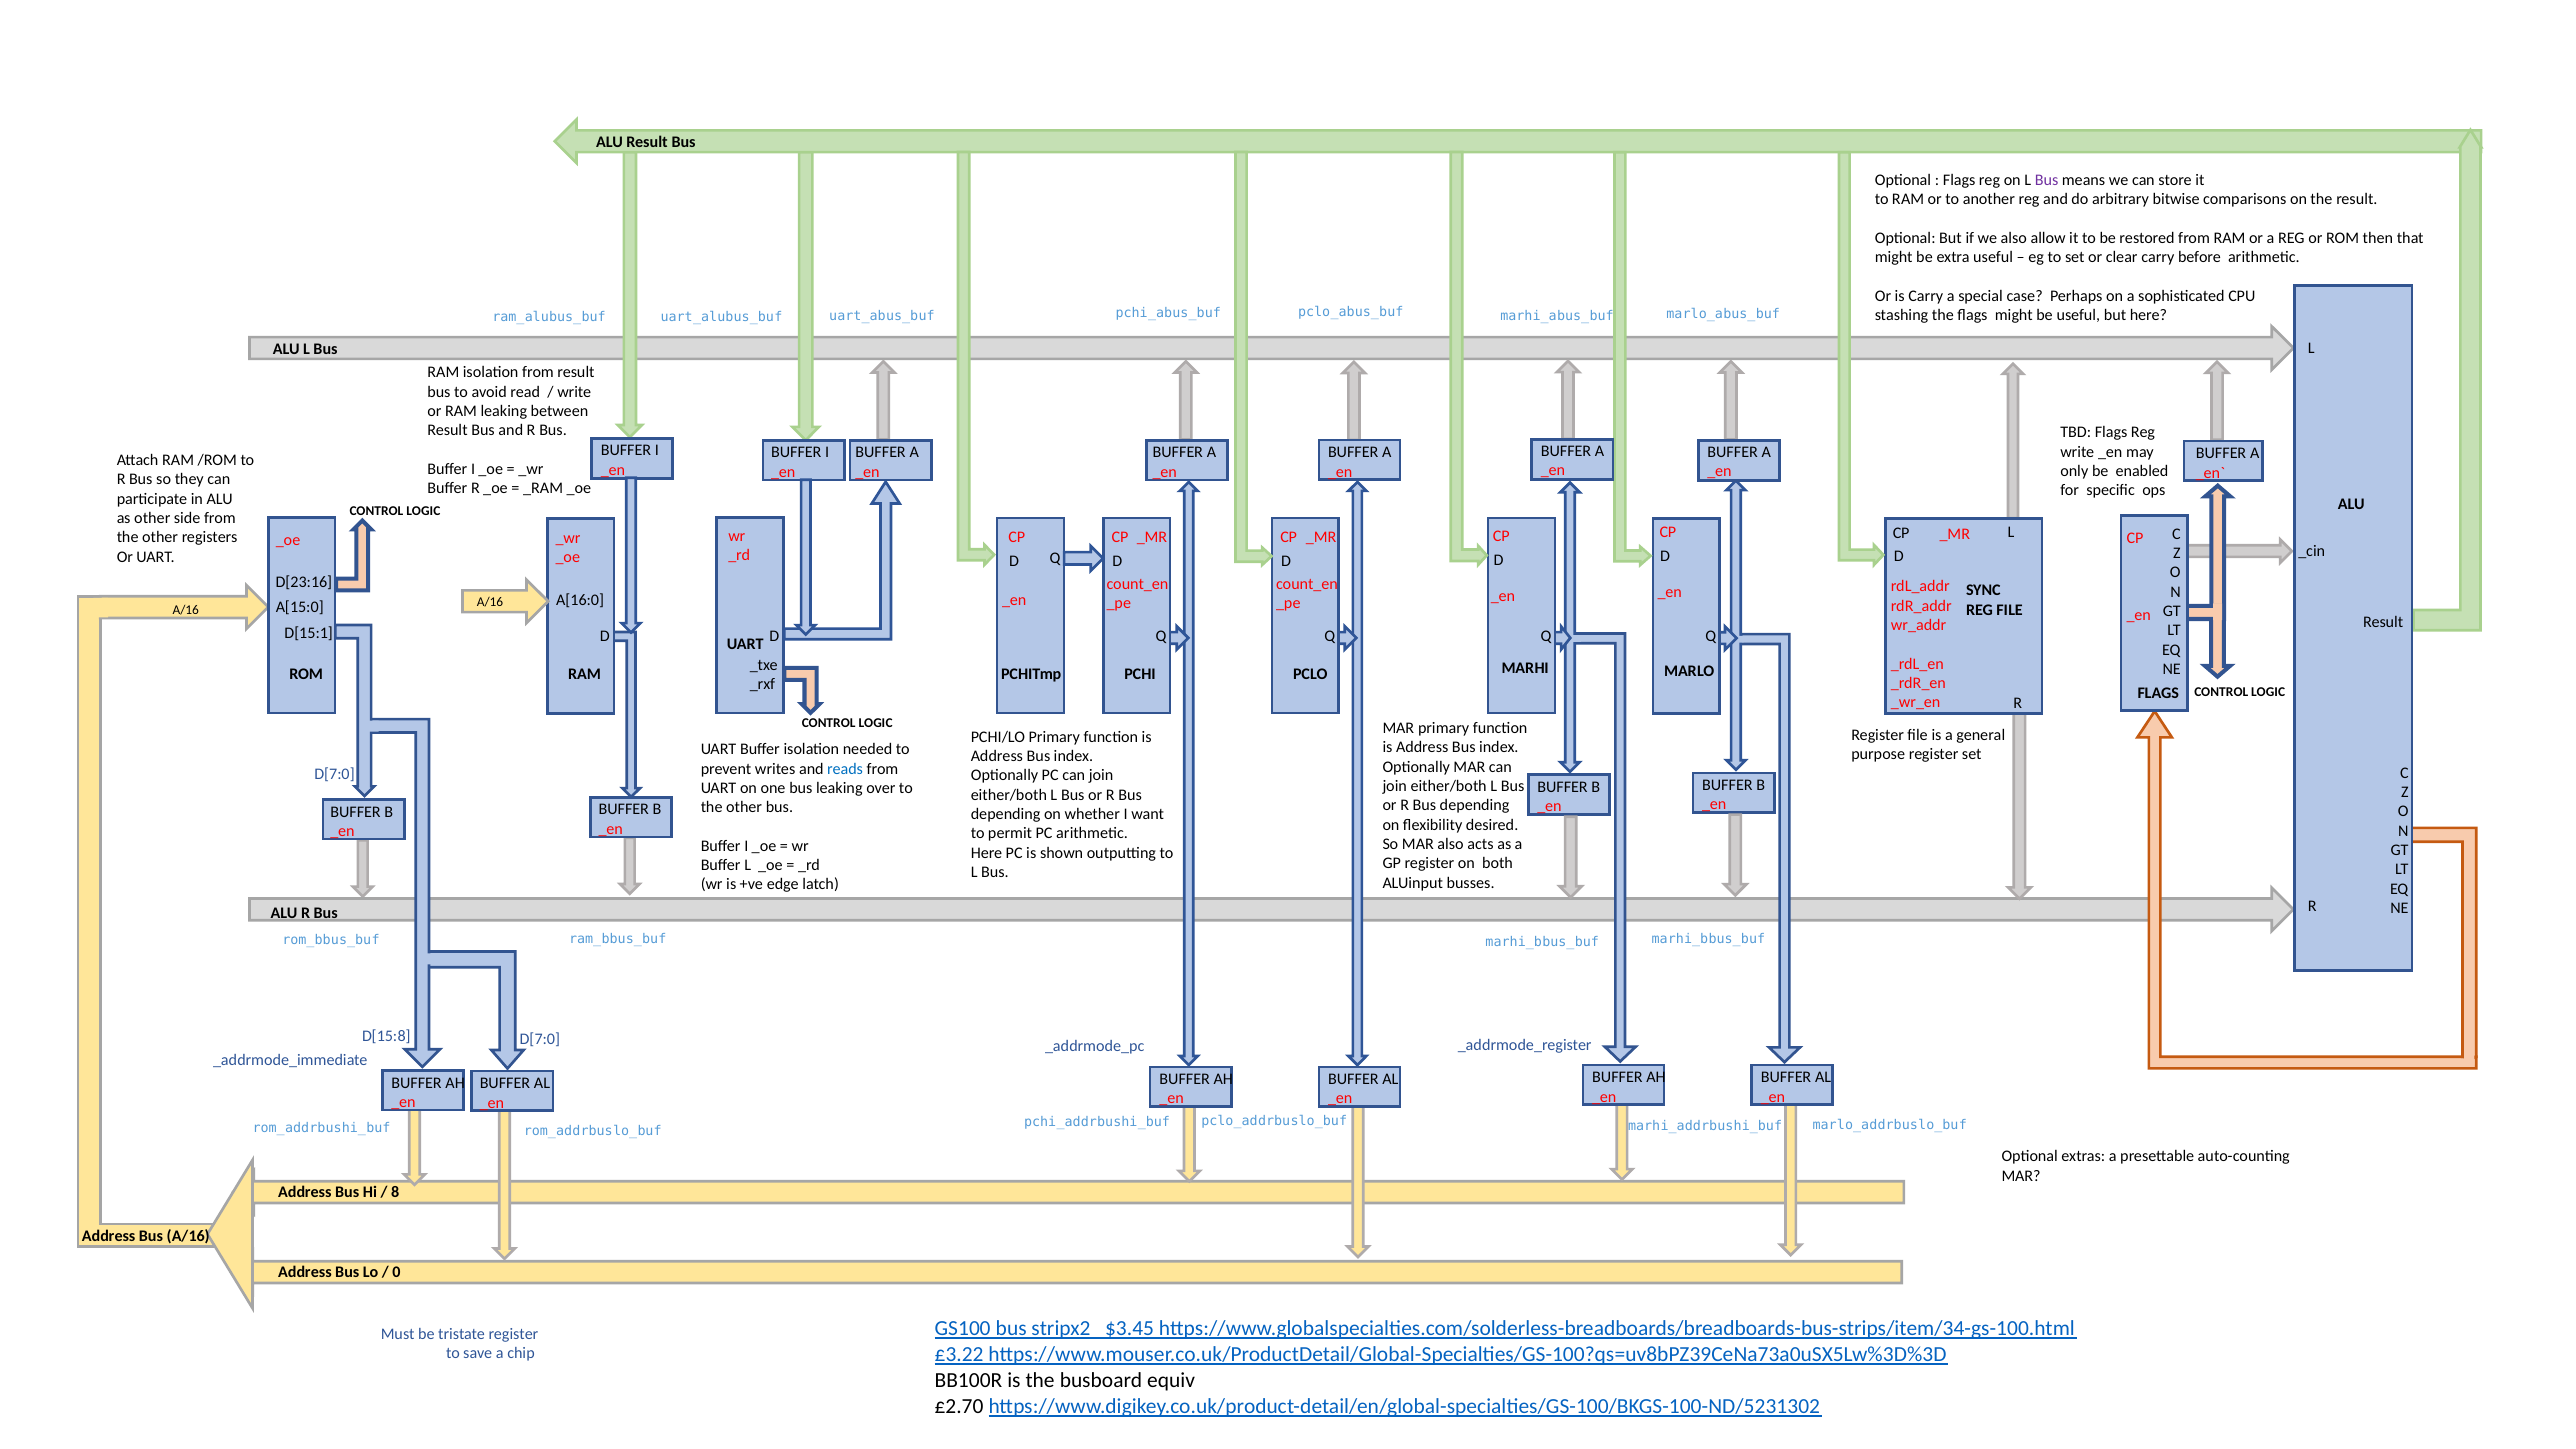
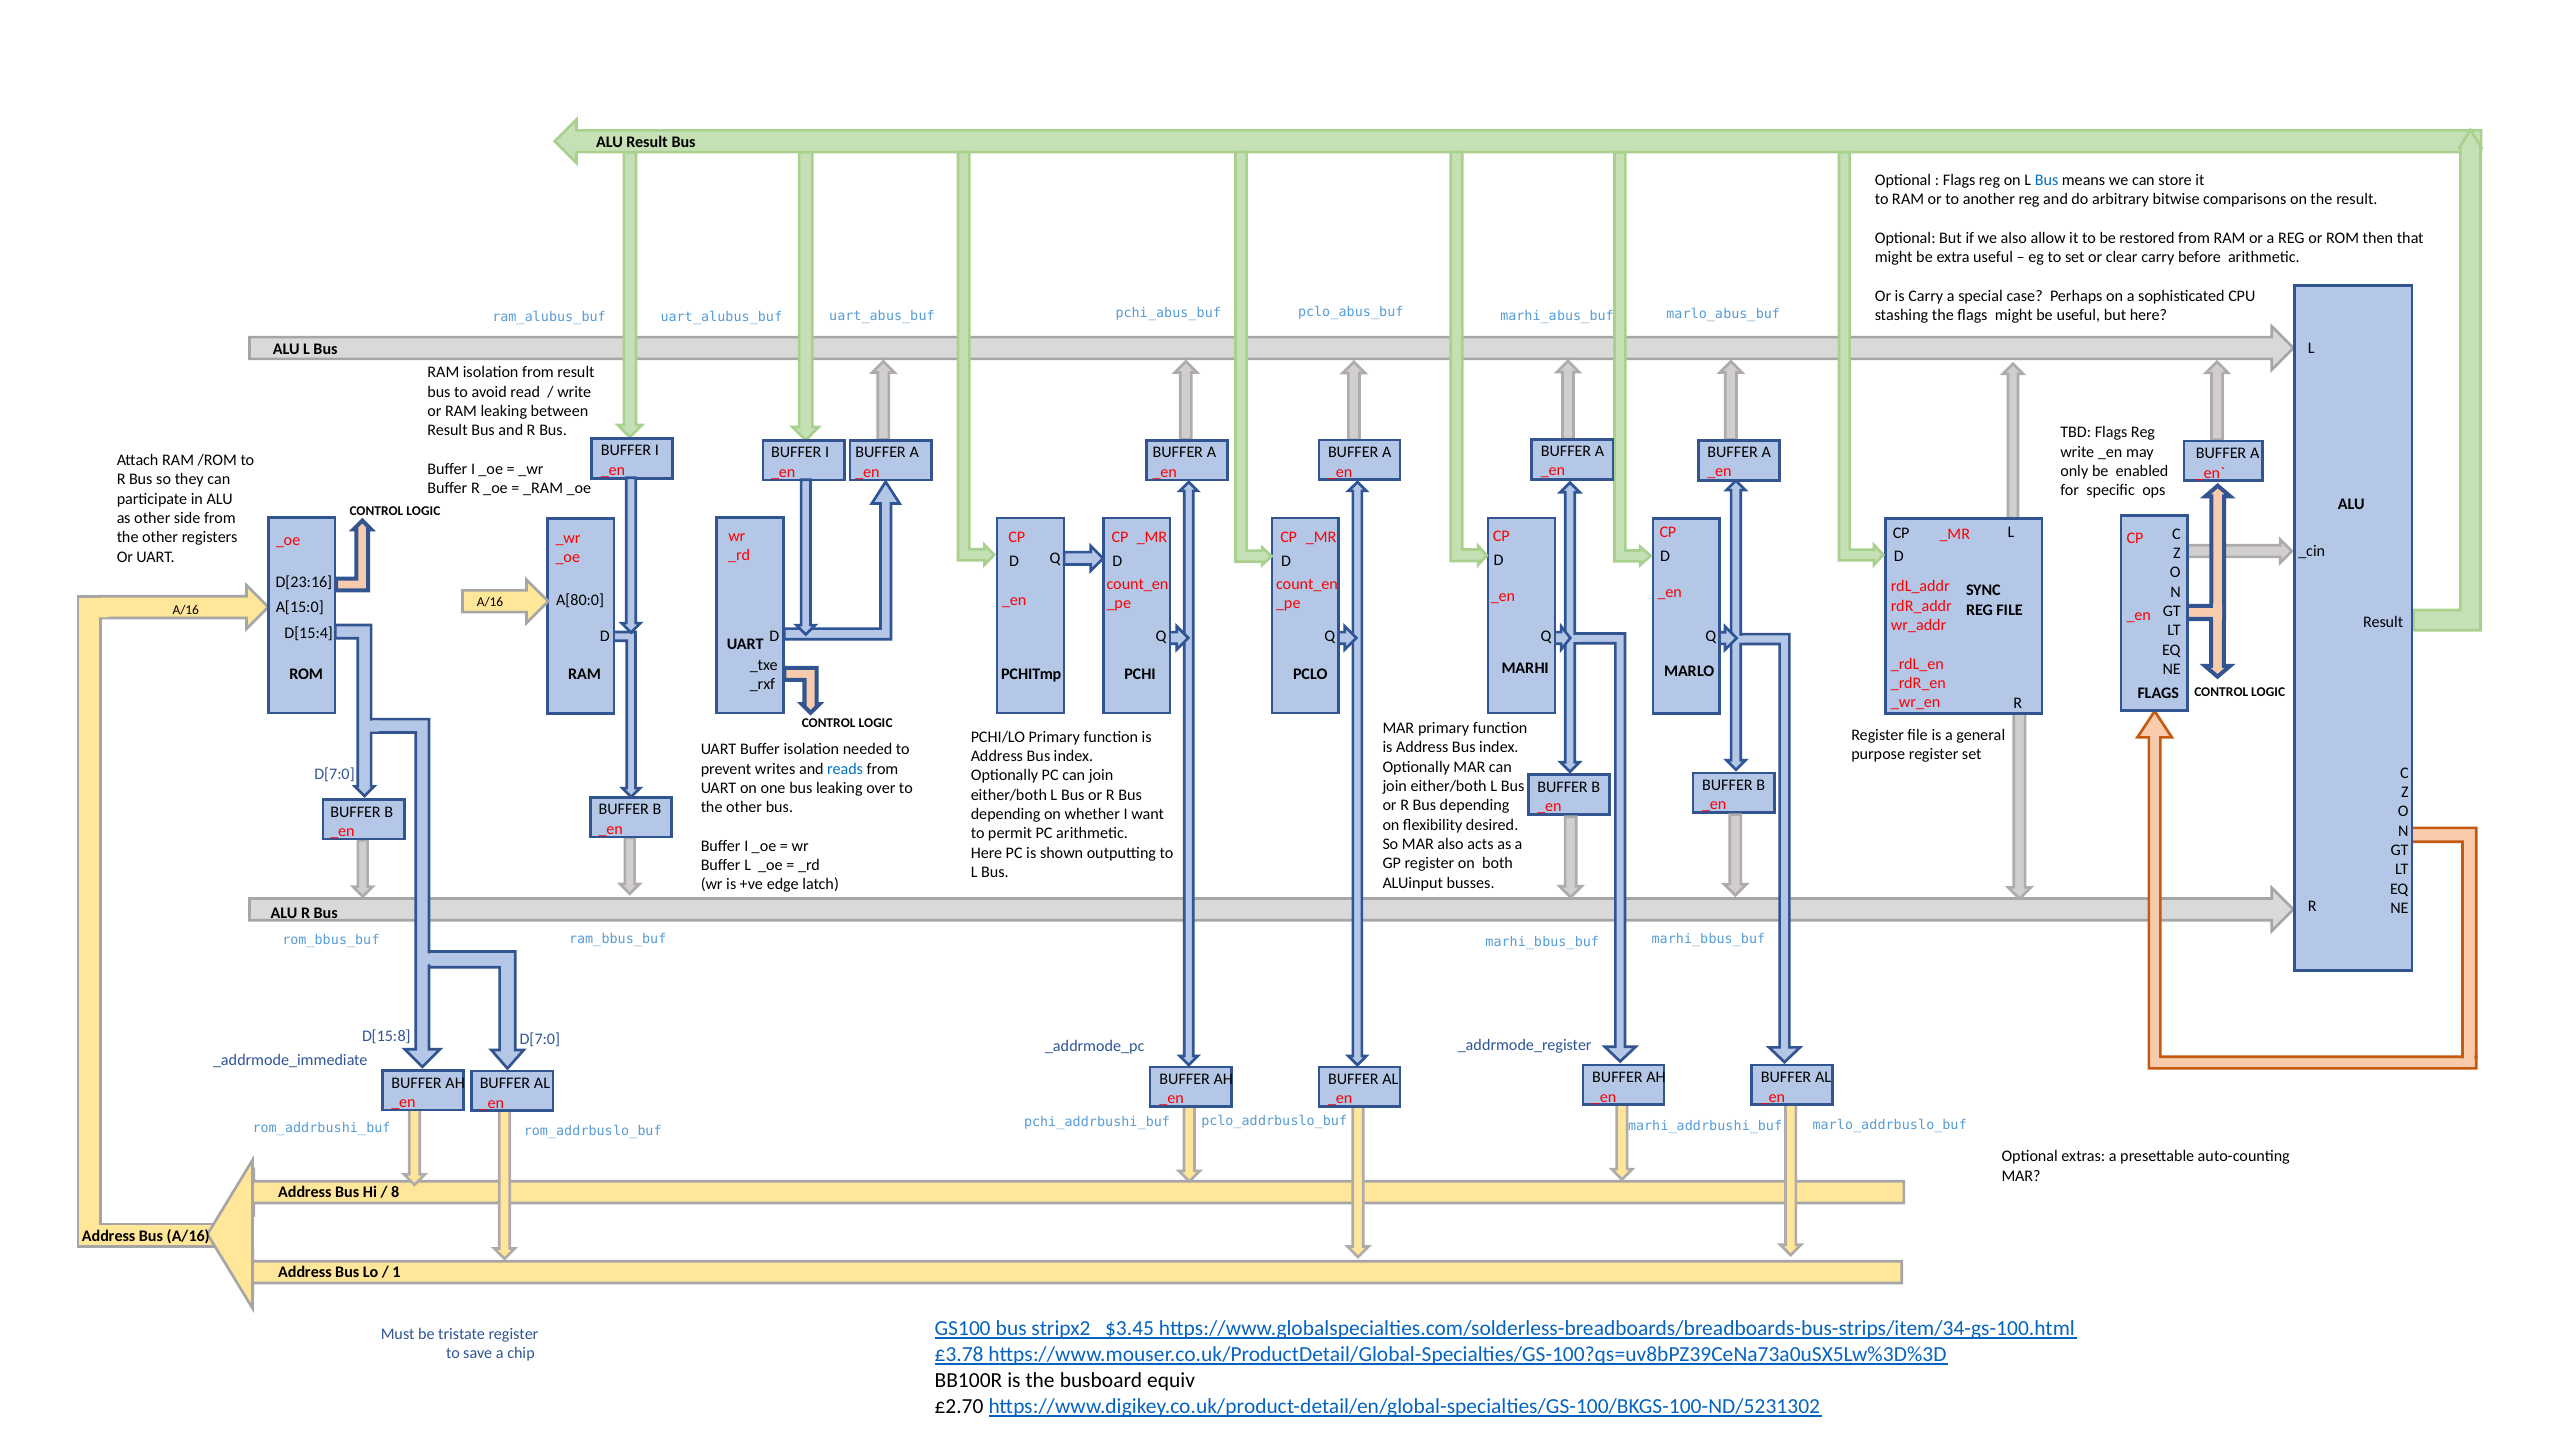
Bus colour: purple -> blue (2047, 180)
A[16:0: A[16:0 -> A[80:0 (580, 600)
D[15:1: D[15:1 -> D[15:4 (309, 633)
0: 0 -> 1 (396, 1272)
£3.22: £3.22 -> £3.78 (959, 1354)
